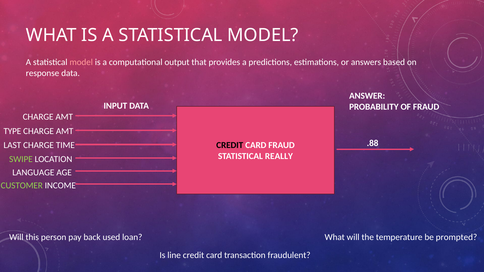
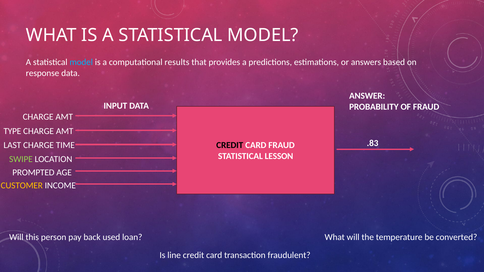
model colour: pink -> light blue (81, 62)
output: output -> results (177, 62)
.88: .88 -> .83 (373, 143)
REALLY: REALLY -> LESSON (279, 156)
LANGUAGE: LANGUAGE -> PROMPTED (33, 173)
CUSTOMER colour: light green -> yellow (22, 186)
prompted: prompted -> converted (457, 237)
